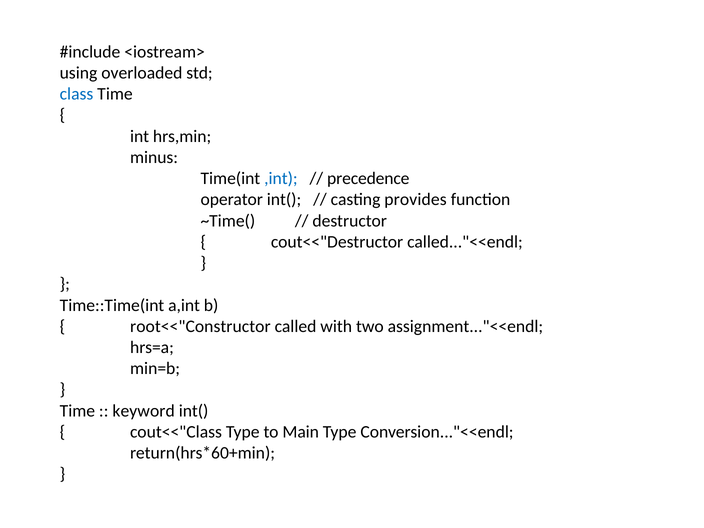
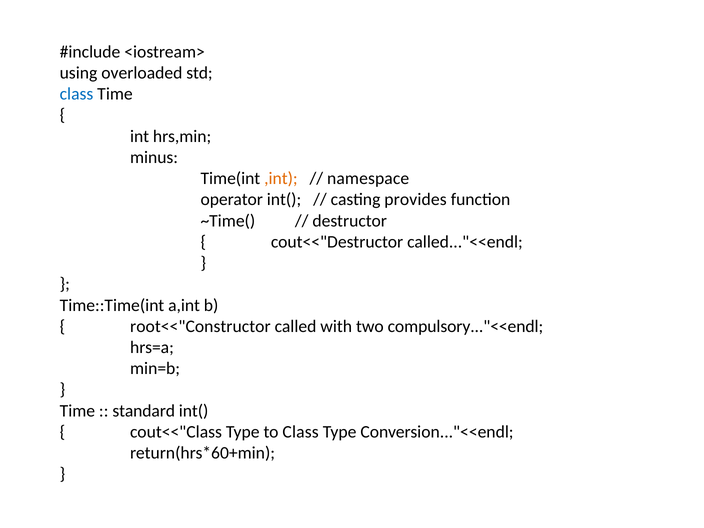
,int colour: blue -> orange (281, 178)
precedence: precedence -> namespace (368, 178)
assignment..."<<endl: assignment..."<<endl -> compulsory..."<<endl (465, 326)
keyword: keyword -> standard (144, 411)
to Main: Main -> Class (301, 432)
